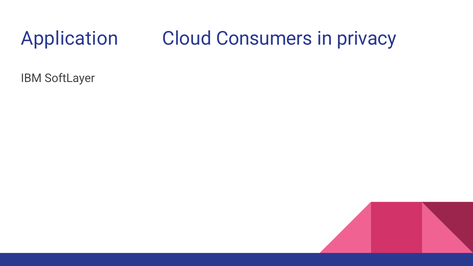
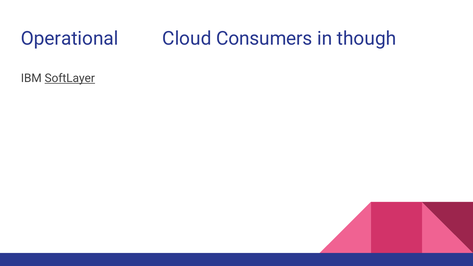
Application: Application -> Operational (70, 39)
privacy: privacy -> though (367, 39)
SoftLayer underline: none -> present (70, 78)
